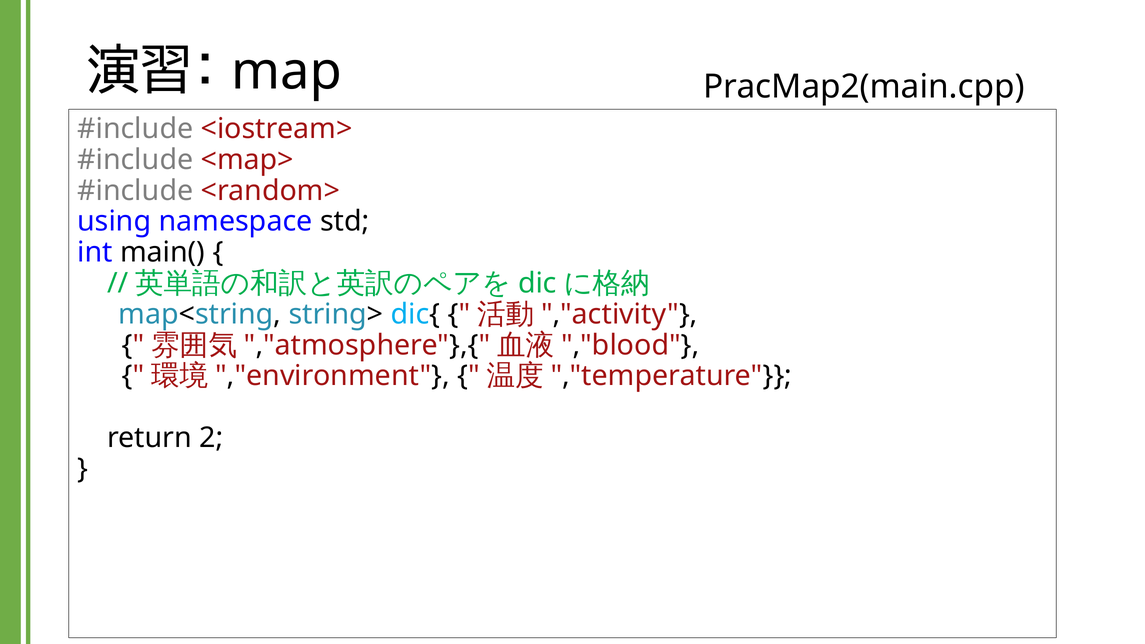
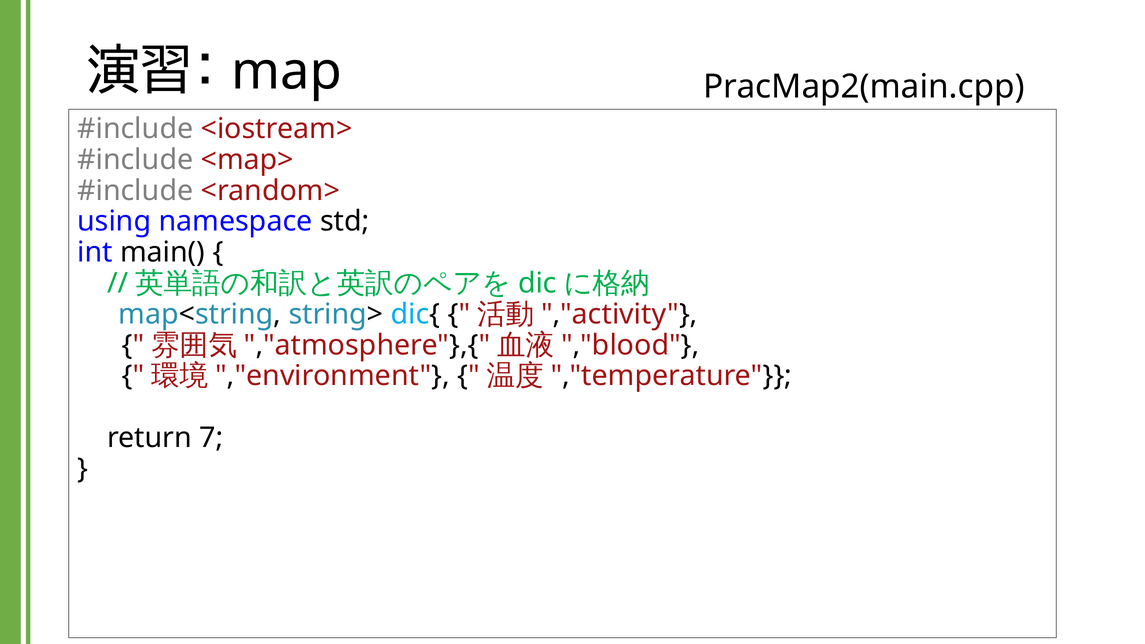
2: 2 -> 7 (211, 438)
